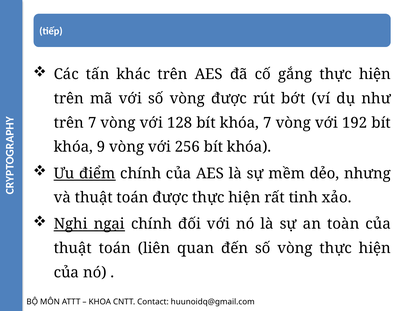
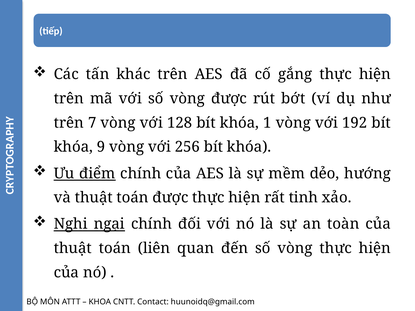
khóa 7: 7 -> 1 (267, 123)
nhưng: nhưng -> hướng (368, 174)
